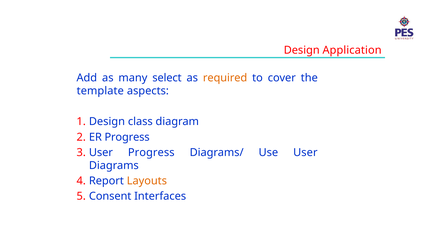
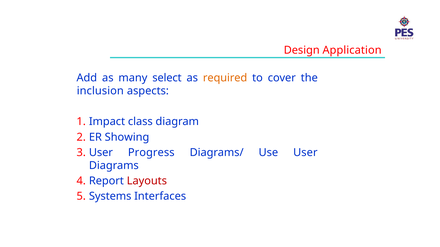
template: template -> inclusion (100, 91)
Design: Design -> Impact (107, 122)
ER Progress: Progress -> Showing (127, 137)
Layouts colour: orange -> red (147, 181)
Consent: Consent -> Systems (110, 197)
